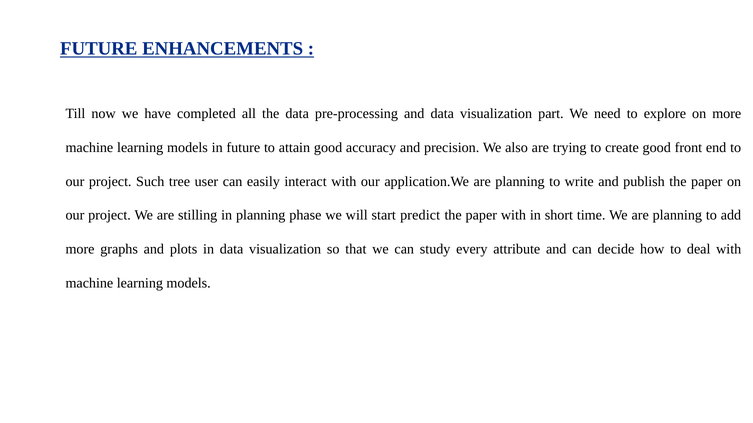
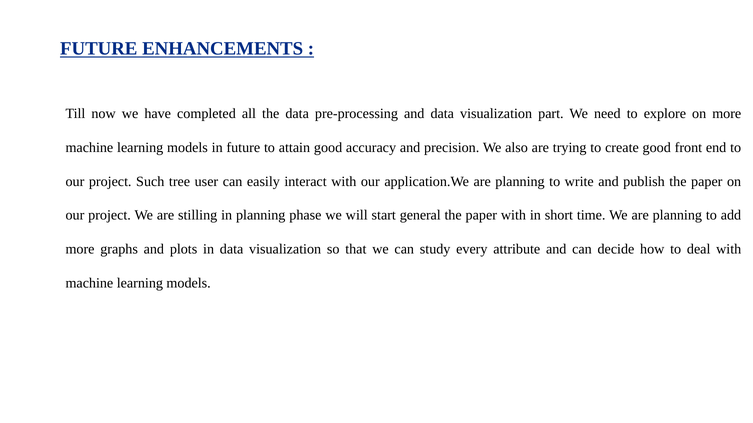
predict: predict -> general (420, 215)
